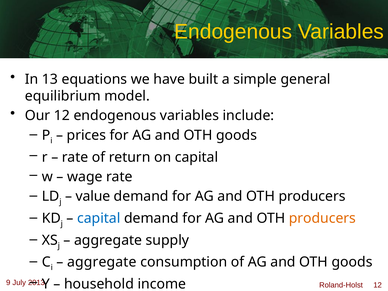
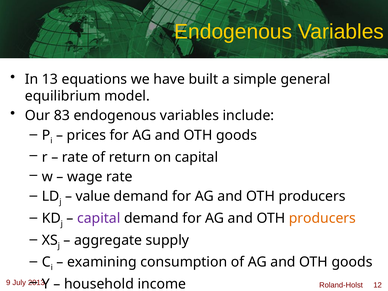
Our 12: 12 -> 83 (62, 116)
capital colour: blue -> purple (99, 218)
aggregate: aggregate -> examining (102, 262)
